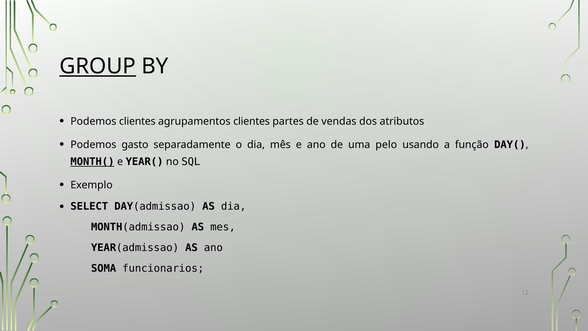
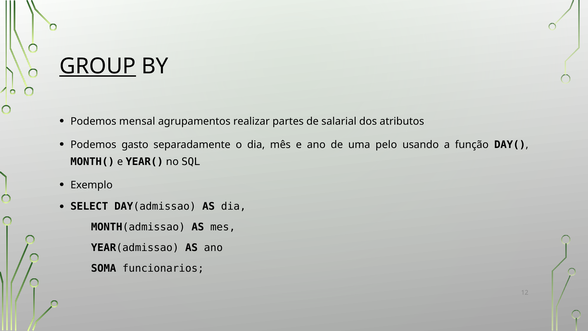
Podemos clientes: clientes -> mensal (137, 121)
agrupamentos clientes: clientes -> realizar (252, 121)
vendas: vendas -> salarial (339, 121)
MONTH( underline: present -> none (92, 162)
